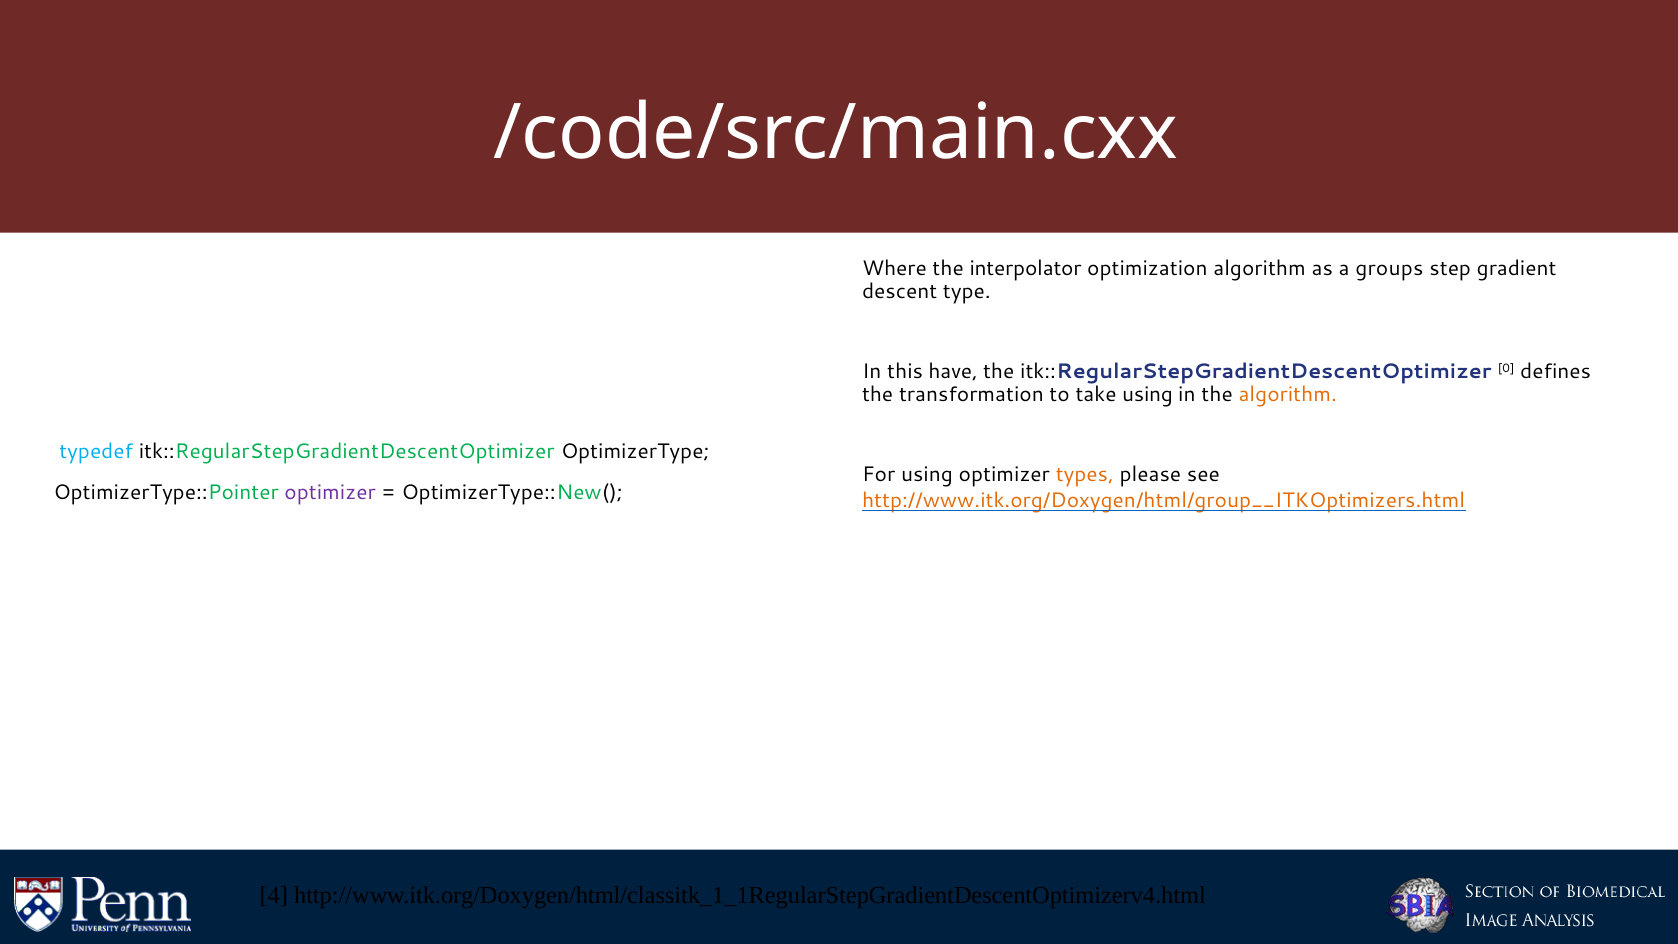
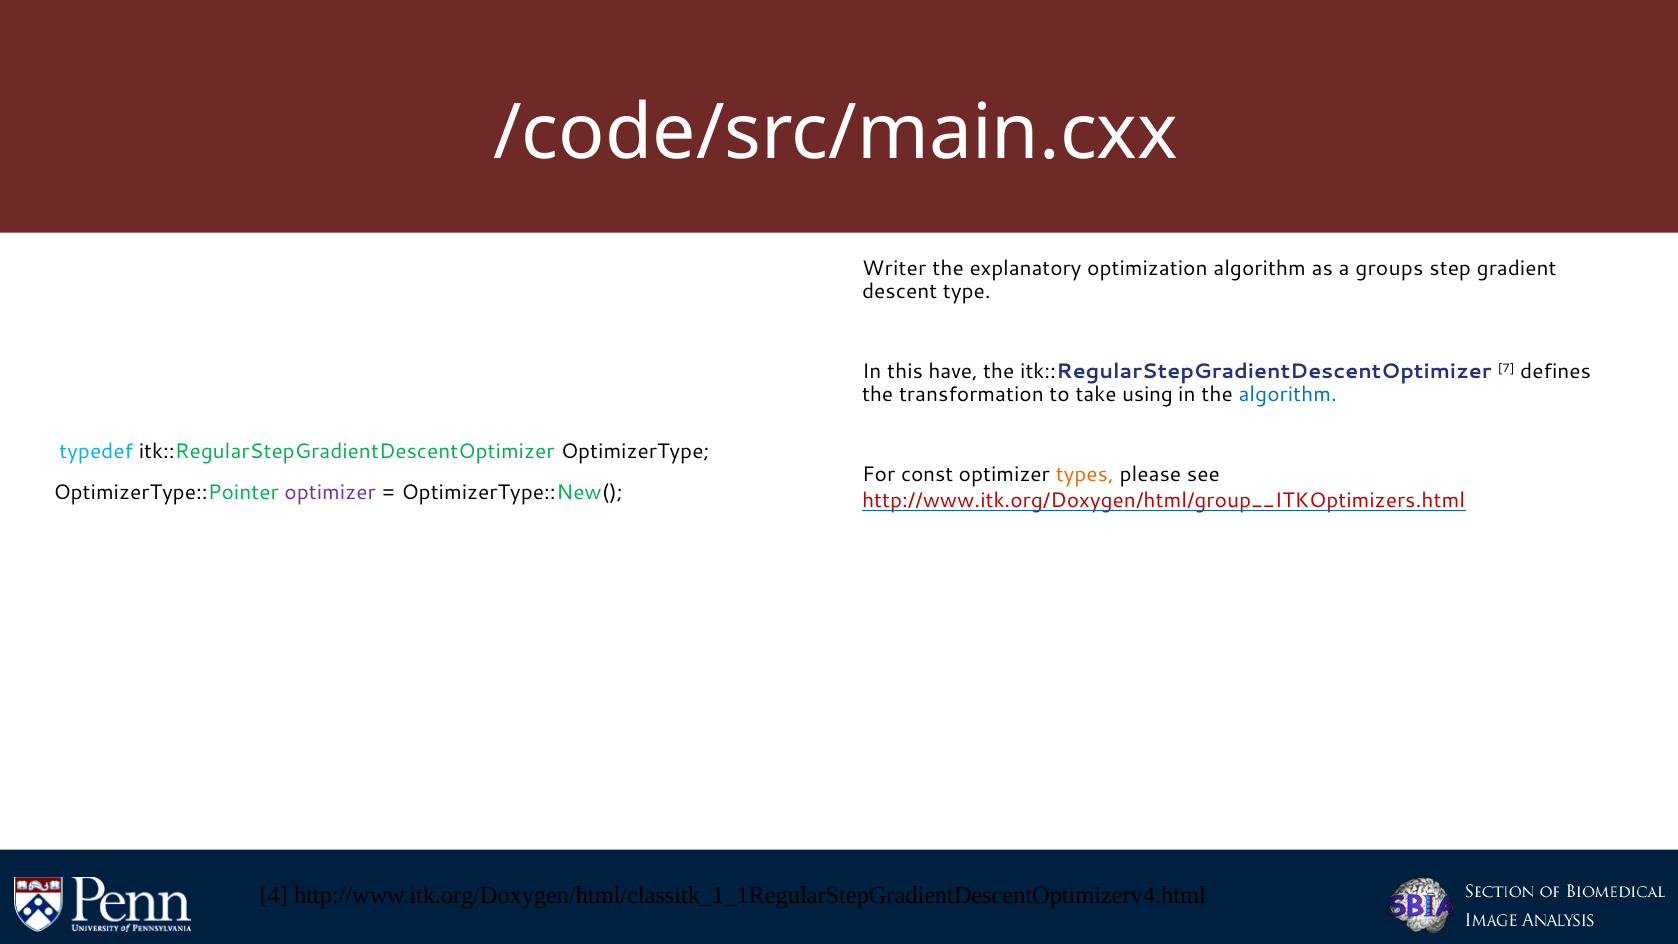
Where: Where -> Writer (894, 269)
the interpolator: interpolator -> explanatory (1025, 269)
0: 0 -> 7 (1506, 368)
algorithm colour: orange -> blue (1288, 394)
For using: using -> const (927, 475)
http://www.itk.org/Doxygen/html/group__ITKOptimizers.html colour: orange -> red (1164, 500)
